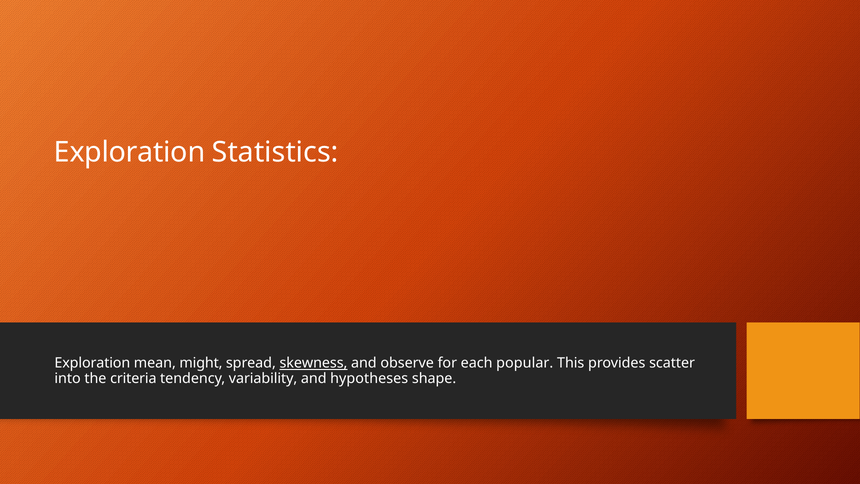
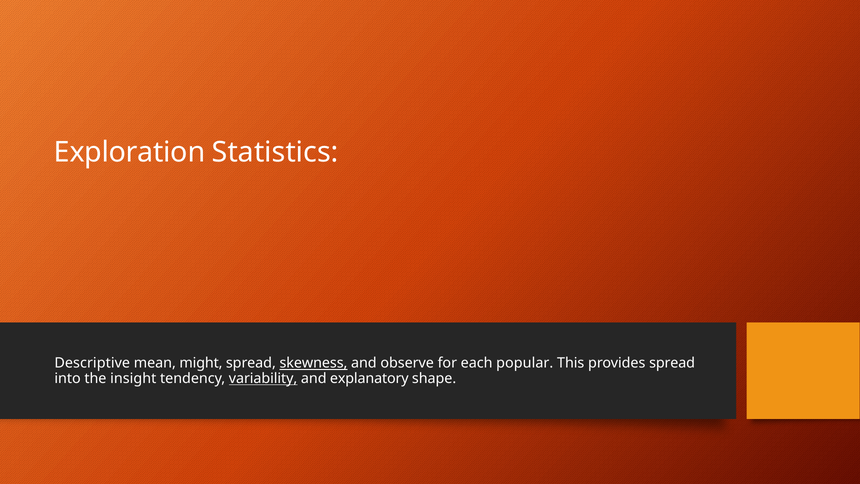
Exploration: Exploration -> Descriptive (92, 363)
provides scatter: scatter -> spread (672, 363)
criteria: criteria -> insight (133, 378)
variability underline: none -> present (263, 378)
hypotheses: hypotheses -> explanatory (369, 378)
